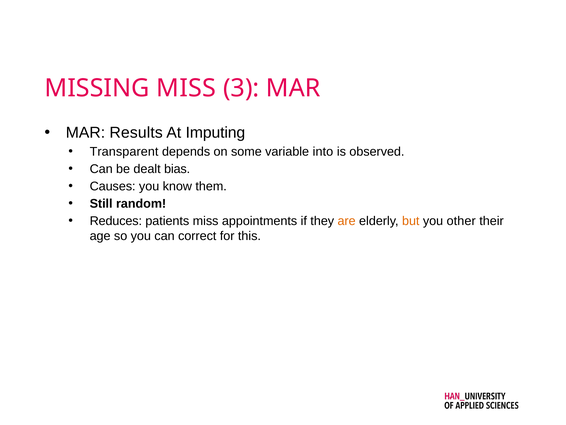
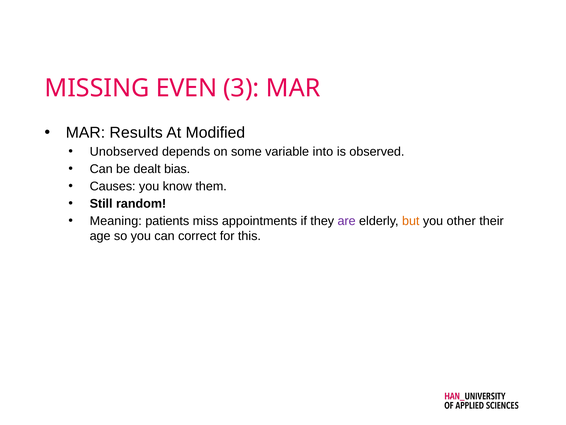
MISSING MISS: MISS -> EVEN (186, 88)
Imputing: Imputing -> Modified (215, 133)
Transparent: Transparent -> Unobserved (124, 152)
Reduces: Reduces -> Meaning (116, 221)
are colour: orange -> purple (347, 221)
